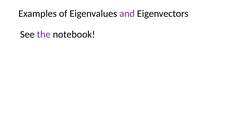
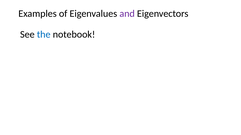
the colour: purple -> blue (44, 35)
